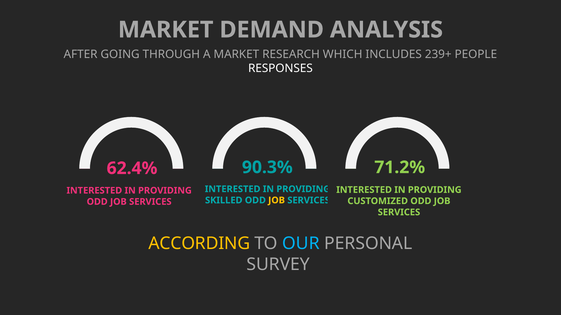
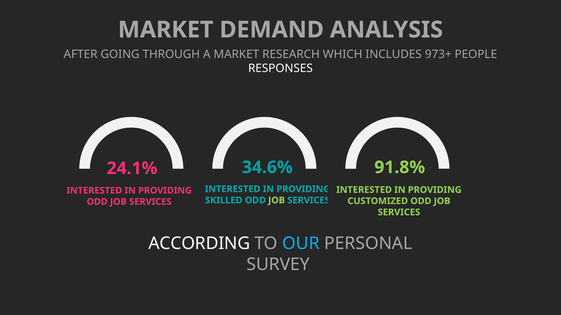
239+: 239+ -> 973+ (438, 55)
90.3%: 90.3% -> 34.6% (267, 168)
71.2%: 71.2% -> 91.8% (400, 168)
62.4%: 62.4% -> 24.1% (132, 169)
JOB colour: yellow -> light green (277, 201)
ACCORDING colour: yellow -> white (199, 244)
